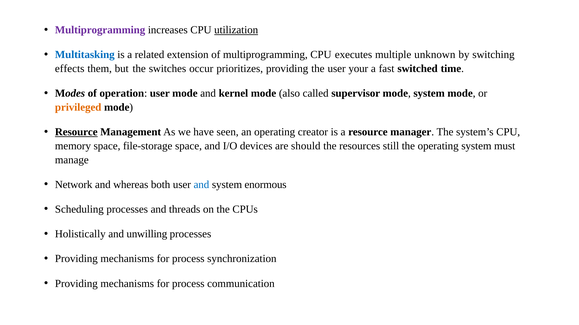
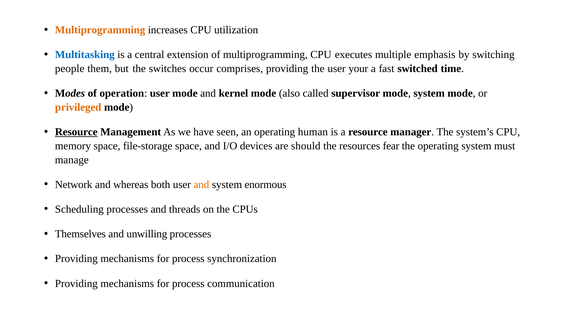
Multiprogramming colour: purple -> orange (100, 30)
utilization underline: present -> none (236, 30)
related: related -> central (150, 55)
unknown: unknown -> emphasis (435, 55)
effects: effects -> people (70, 69)
prioritizes: prioritizes -> comprises (240, 69)
creator: creator -> human (313, 132)
still: still -> fear (391, 146)
and colour: blue -> orange (201, 185)
Holistically: Holistically -> Themselves (80, 234)
